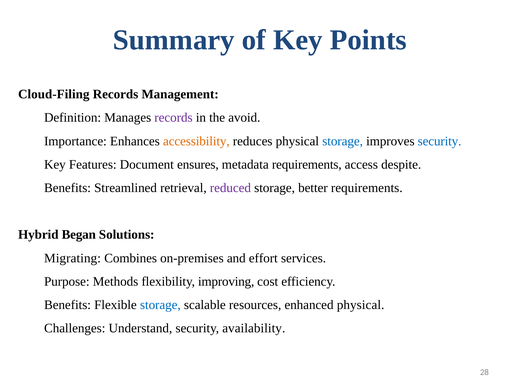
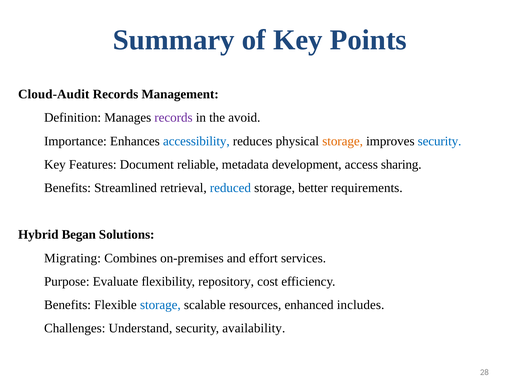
Cloud-Filing: Cloud-Filing -> Cloud-Audit (54, 94)
accessibility colour: orange -> blue (196, 141)
storage colour: blue -> orange (343, 141)
ensures: ensures -> reliable (198, 165)
metadata requirements: requirements -> development (307, 165)
despite: despite -> sharing (401, 165)
reduced colour: purple -> blue (230, 188)
Methods: Methods -> Evaluate (115, 282)
improving: improving -> repository (226, 282)
enhanced physical: physical -> includes (361, 305)
